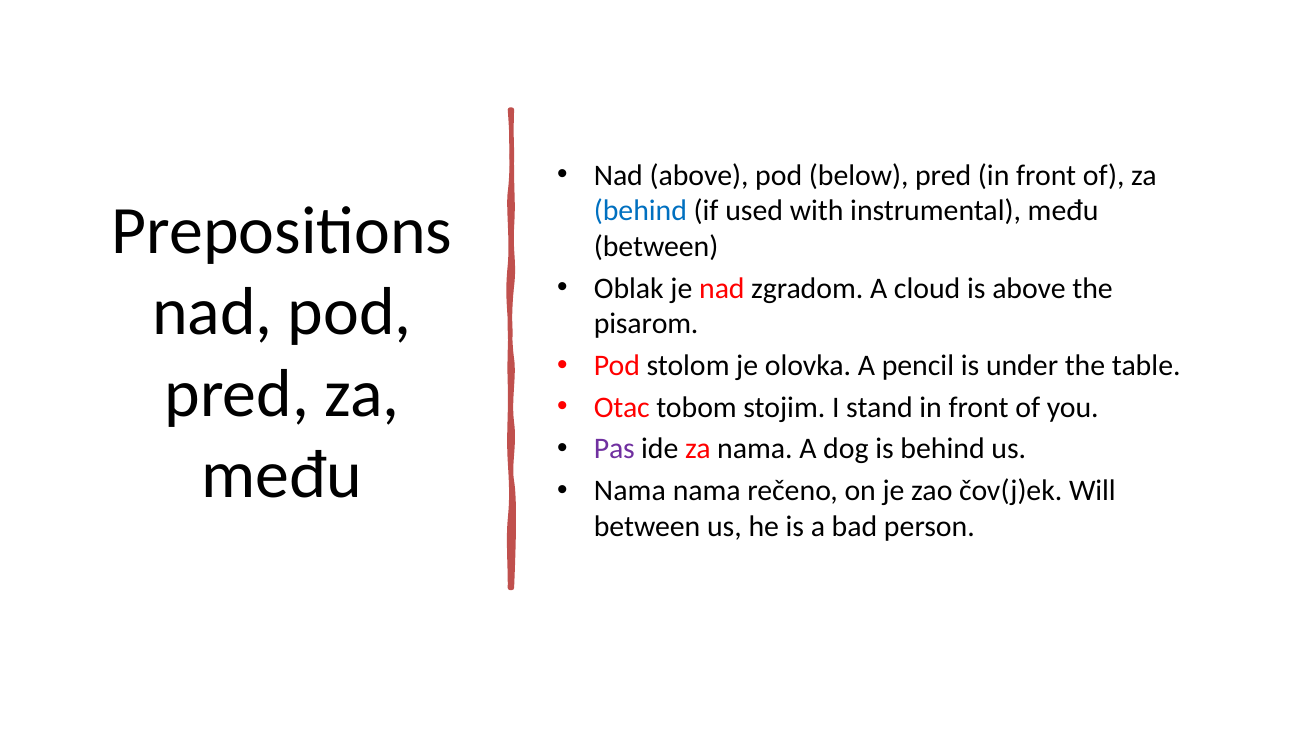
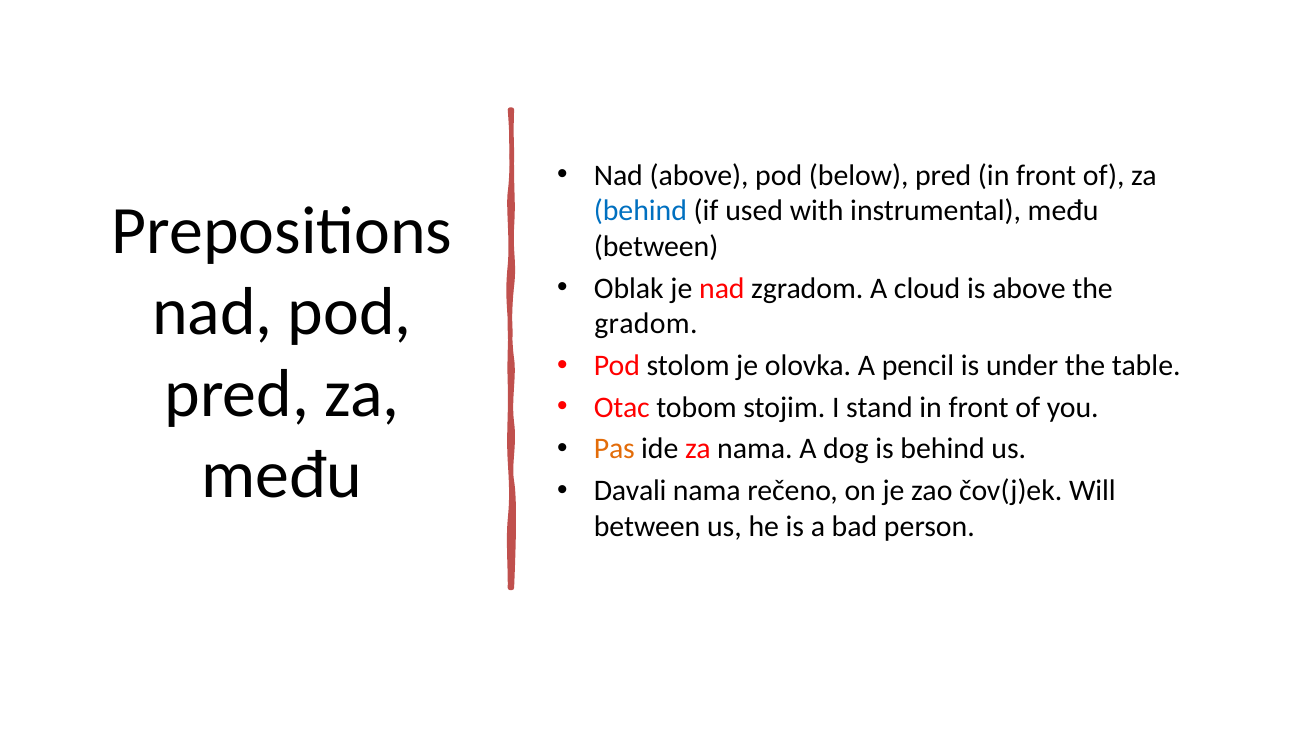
pisarom: pisarom -> gradom (646, 324)
Pas colour: purple -> orange (614, 449)
Nama: Nama -> Davali (630, 491)
